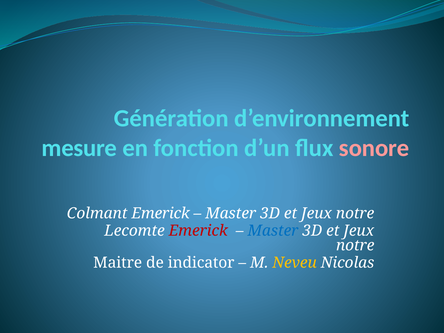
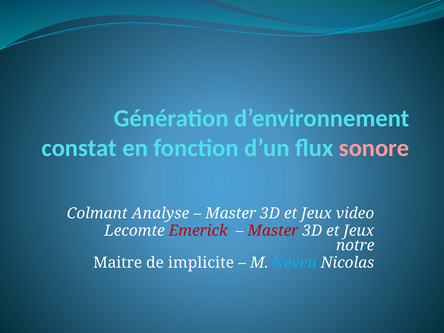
mesure: mesure -> constat (79, 148)
Colmant Emerick: Emerick -> Analyse (160, 213)
notre: notre -> video (355, 213)
Master colour: blue -> red (273, 231)
indicator: indicator -> implicite (201, 263)
Neveu colour: yellow -> light blue (295, 263)
